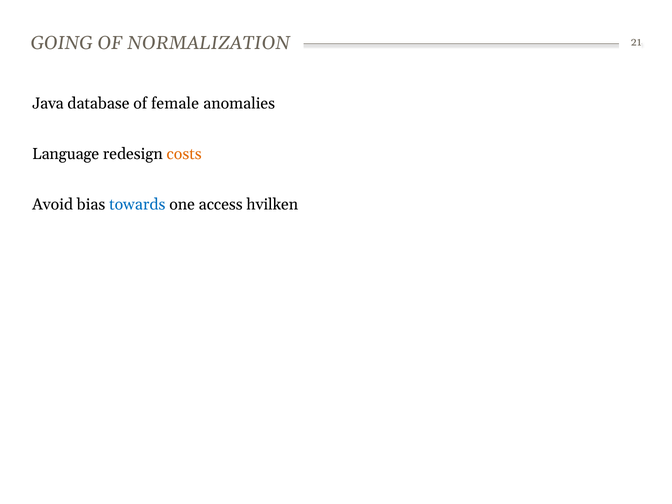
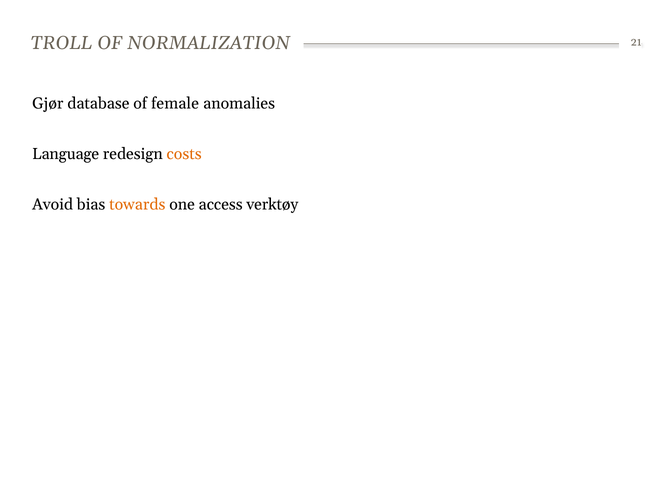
GOING: GOING -> TROLL (61, 43)
Java: Java -> Gjør (48, 104)
towards colour: blue -> orange (137, 204)
hvilken: hvilken -> verktøy (272, 204)
